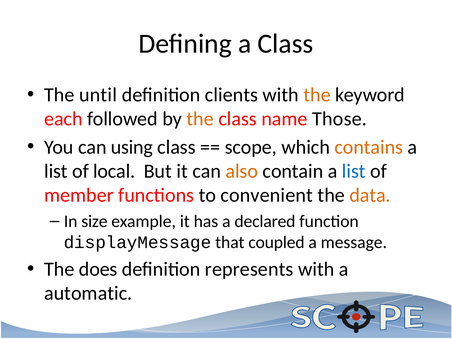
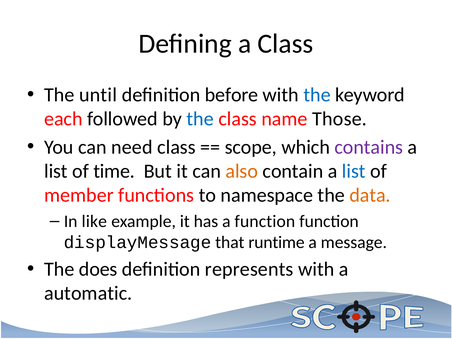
clients: clients -> before (232, 95)
the colour: orange -> blue (317, 95)
the colour: orange -> blue (200, 119)
using: using -> need (132, 147)
contains colour: orange -> purple (369, 147)
local: local -> time (114, 171)
convenient: convenient -> namespace (267, 195)
size: size -> like (94, 221)
a declared: declared -> function (265, 221)
coupled: coupled -> runtime (276, 242)
